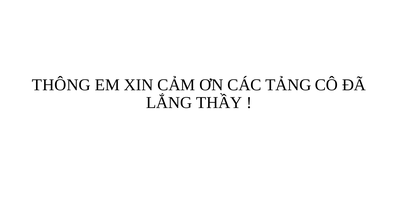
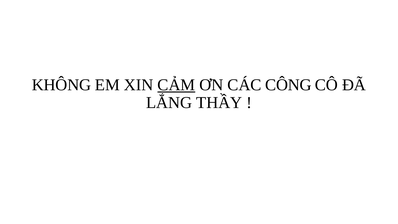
THÔNG: THÔNG -> KHÔNG (61, 85)
CẢM underline: none -> present (176, 85)
TẢNG: TẢNG -> CÔNG (288, 85)
